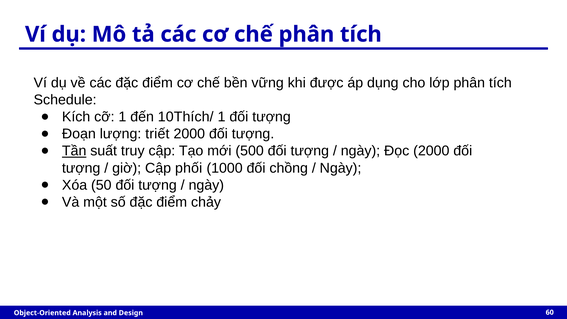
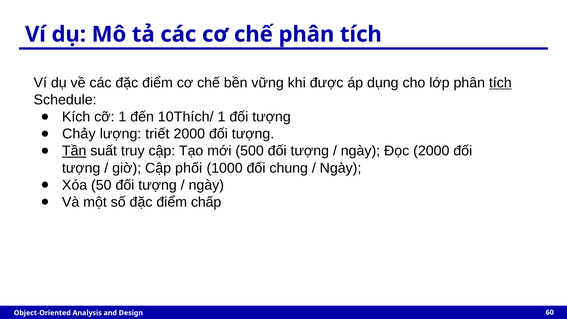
tích underline: none -> present (500, 83)
Đoạn: Đoạn -> Chảy (79, 134)
chồng: chồng -> chung (289, 168)
chảy: chảy -> chấp (206, 202)
